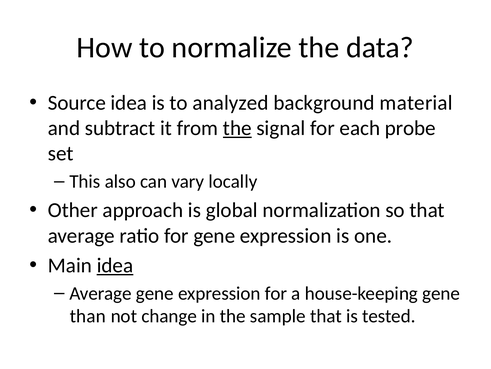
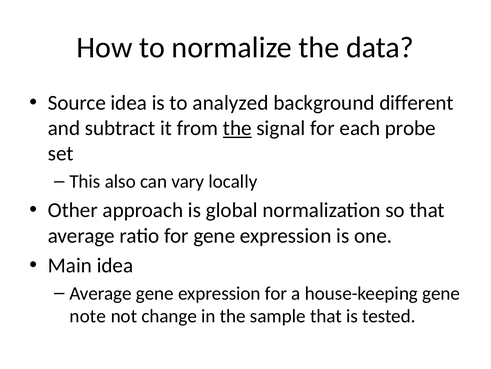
material: material -> different (416, 103)
idea underline: present -> none (115, 265)
than: than -> note (88, 316)
